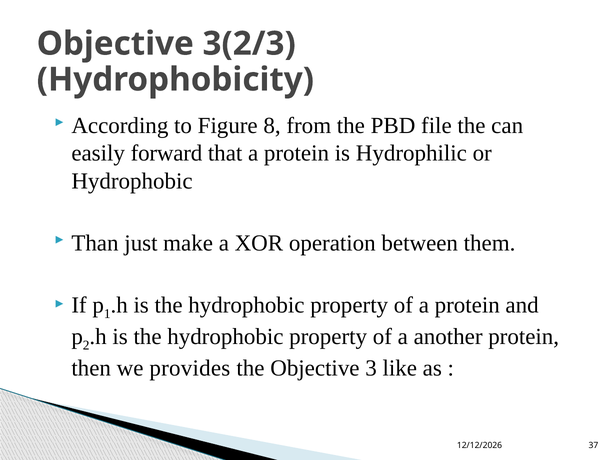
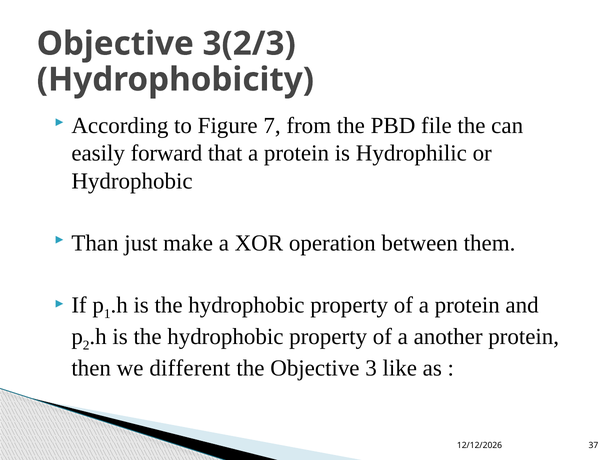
8: 8 -> 7 (272, 126)
provides: provides -> different (190, 368)
